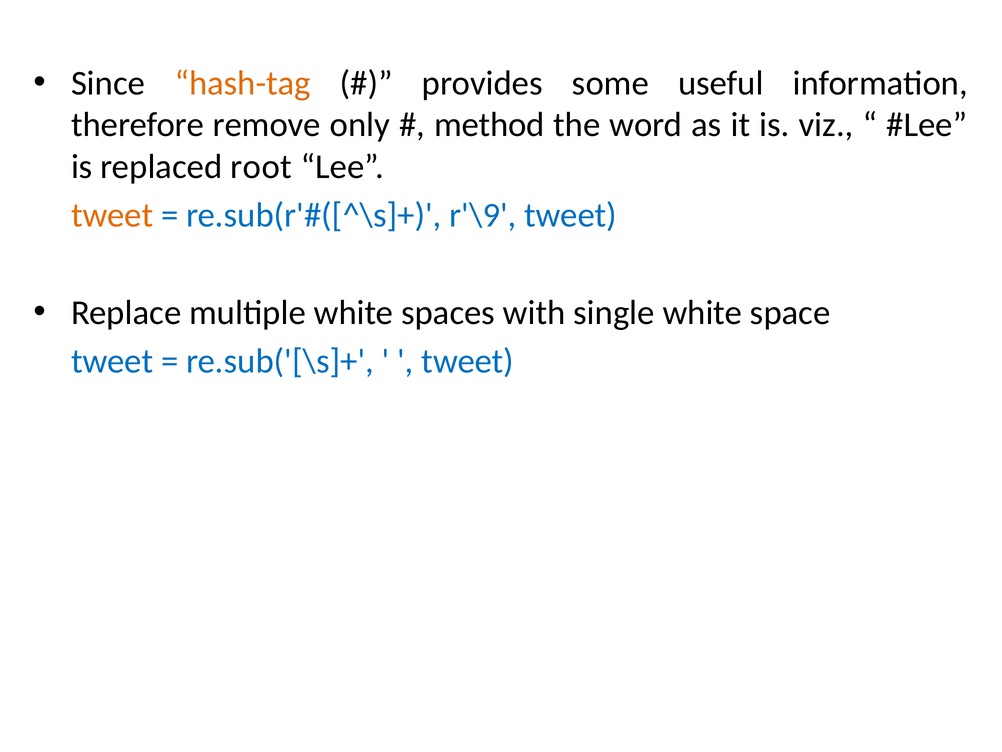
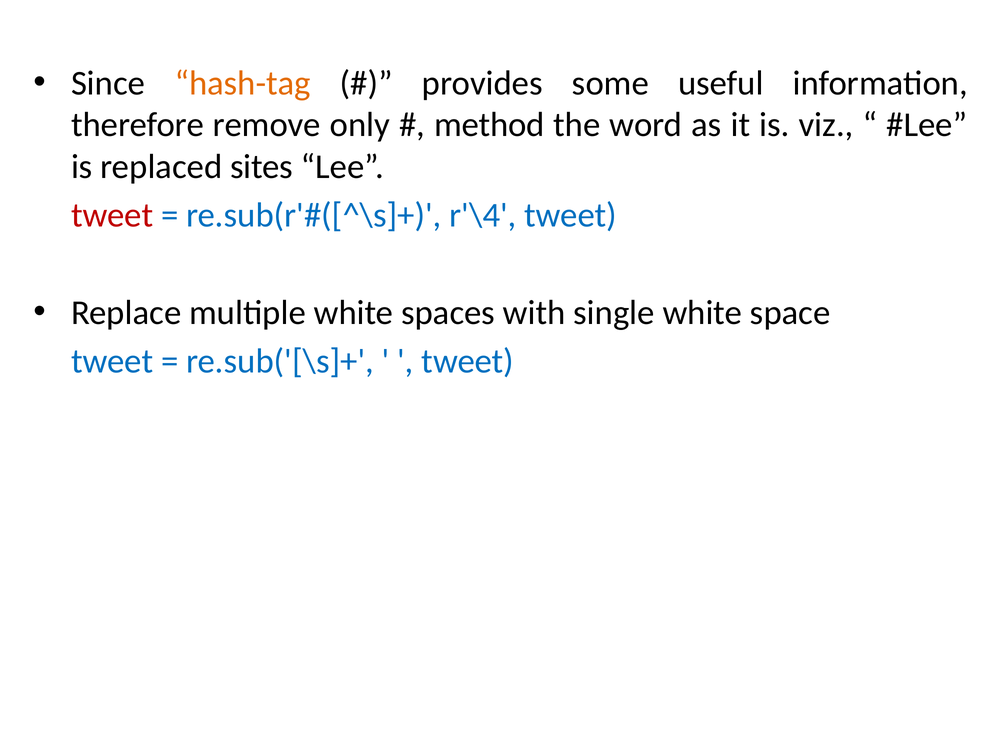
root: root -> sites (262, 166)
tweet colour: orange -> red (112, 215)
r'\9: r'\9 -> r'\4 (483, 215)
